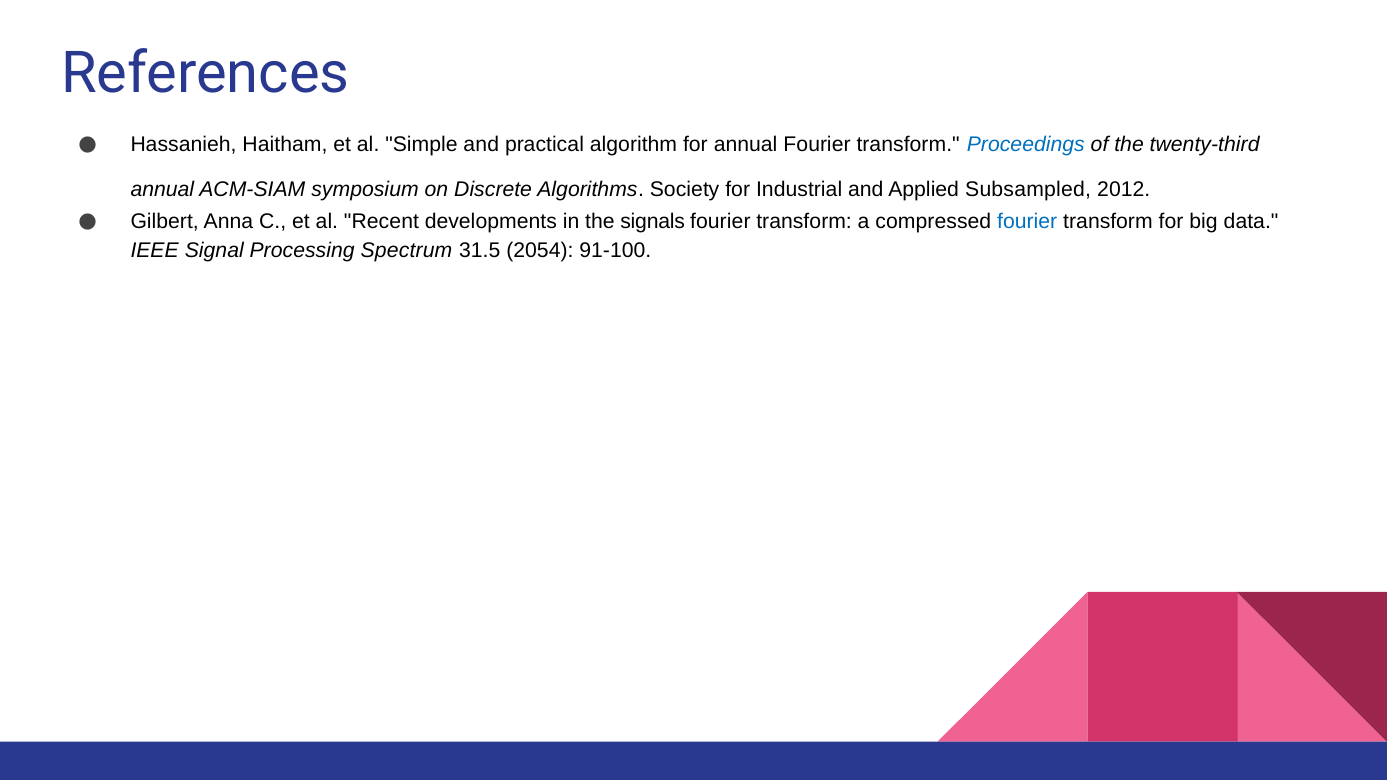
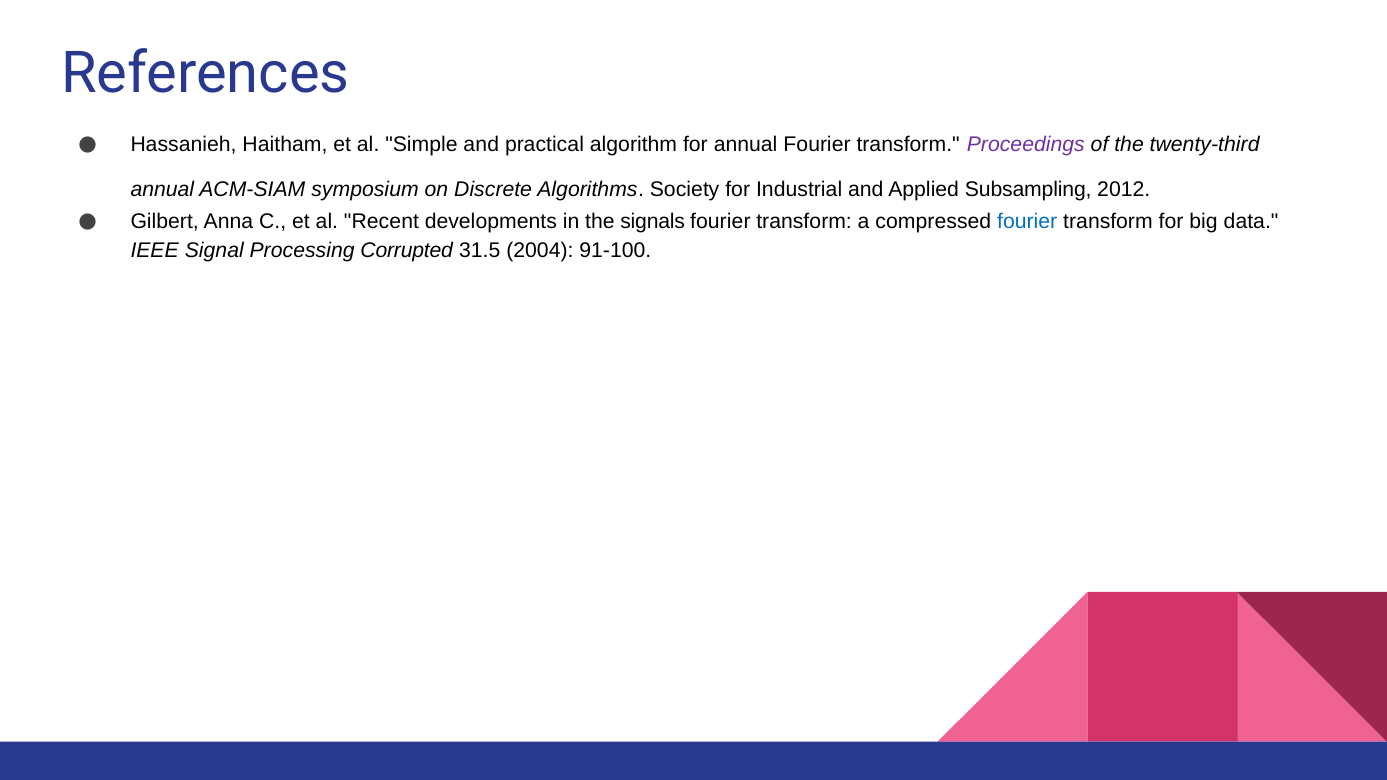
Proceedings colour: blue -> purple (1026, 145)
Subsampled: Subsampled -> Subsampling (1028, 190)
Spectrum: Spectrum -> Corrupted (407, 251)
2054: 2054 -> 2004 (540, 251)
